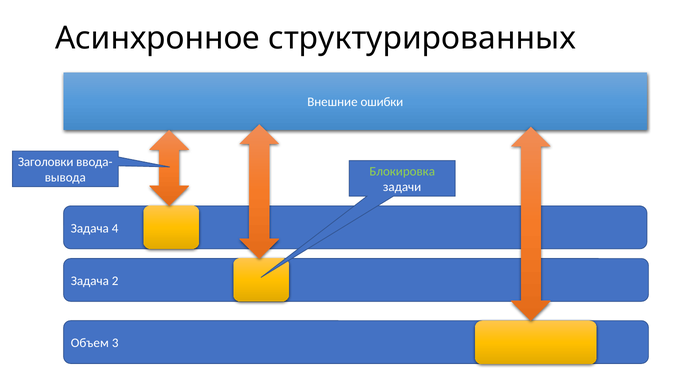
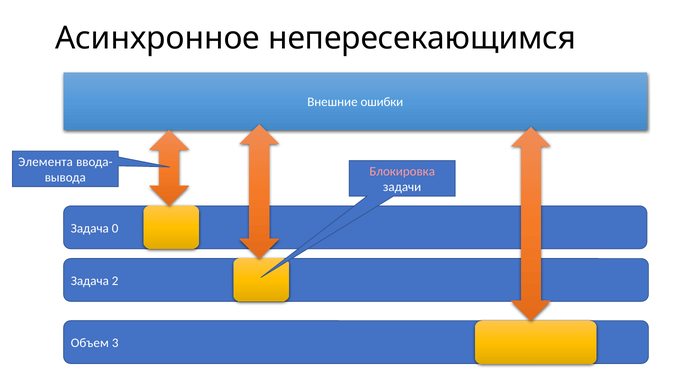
структурированных: структурированных -> непересекающимся (422, 38)
Заголовки: Заголовки -> Элемента (46, 162)
Блокировка colour: light green -> pink (402, 172)
4: 4 -> 0 (115, 228)
